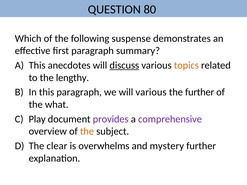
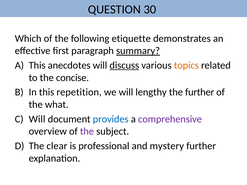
80: 80 -> 30 (150, 9)
suspense: suspense -> etiquette (131, 39)
summary underline: none -> present (138, 51)
lengthy: lengthy -> concise (72, 78)
this paragraph: paragraph -> repetition (79, 92)
will various: various -> lengthy (151, 92)
Play: Play -> Will (37, 119)
provides colour: purple -> blue (111, 119)
the colour: orange -> purple (87, 132)
overwhelms: overwhelms -> professional (104, 146)
